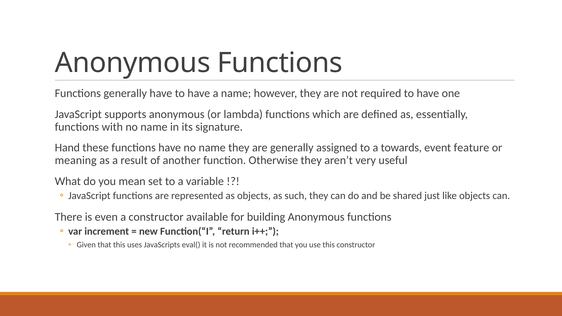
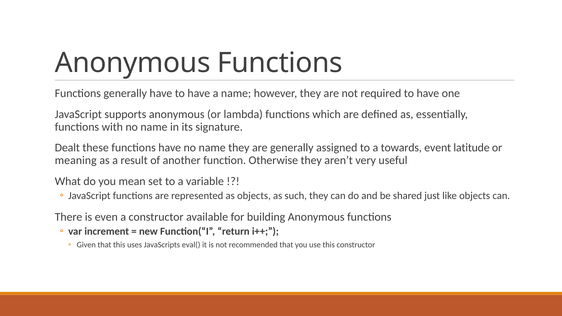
Hand: Hand -> Dealt (67, 148)
feature: feature -> latitude (472, 148)
